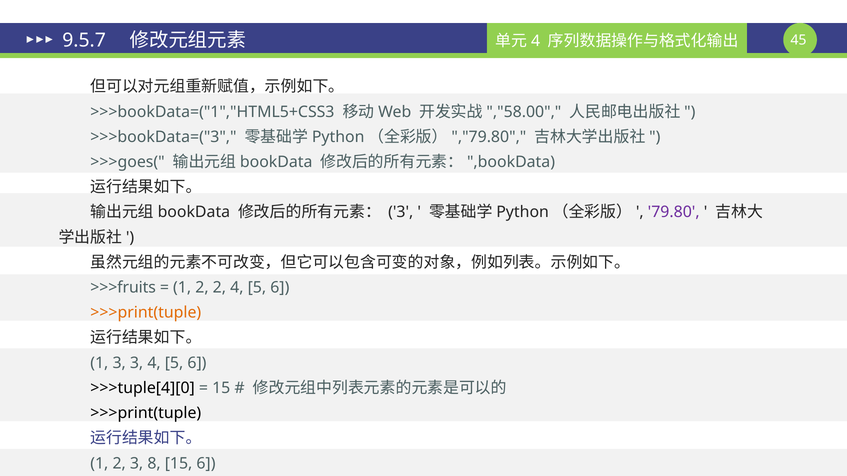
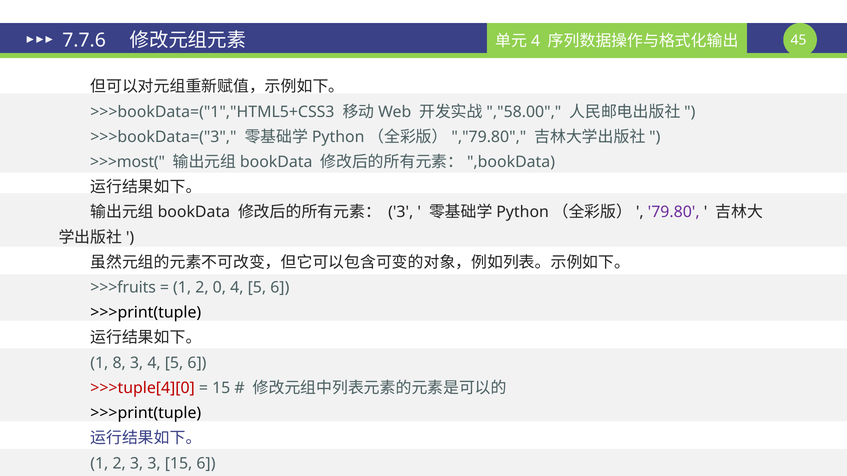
9.5.7: 9.5.7 -> 7.7.6 (84, 40)
>>>goes(: >>>goes( -> >>>most( (128, 162)
2 2: 2 -> 0 (219, 288)
>>>print(tuple colour: orange -> black (146, 313)
1 3: 3 -> 8 (119, 363)
>>>tuple[4][0 colour: black -> red (143, 388)
3 8: 8 -> 3 (154, 464)
